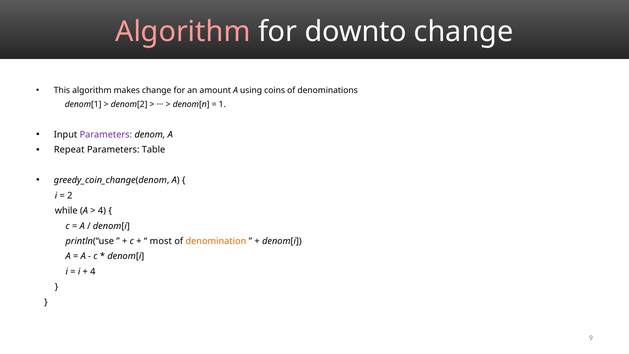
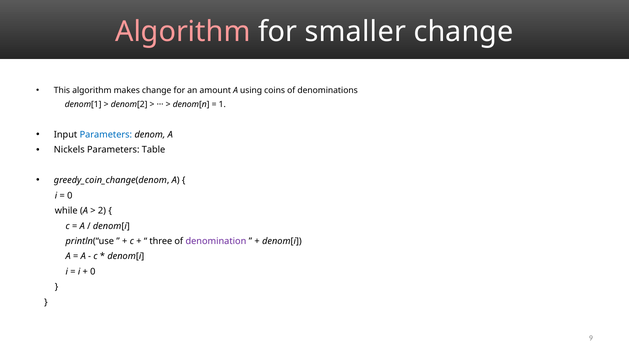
downto: downto -> smaller (355, 31)
Parameters colour: purple -> blue (106, 135)
Repeat: Repeat -> Nickels (69, 150)
2: 2 -> 0 (70, 195)
4: 4 -> 2 (102, 211)
most: most -> three (161, 241)
denomination colour: orange -> purple (216, 241)
4: 4 -> 0 (93, 271)
